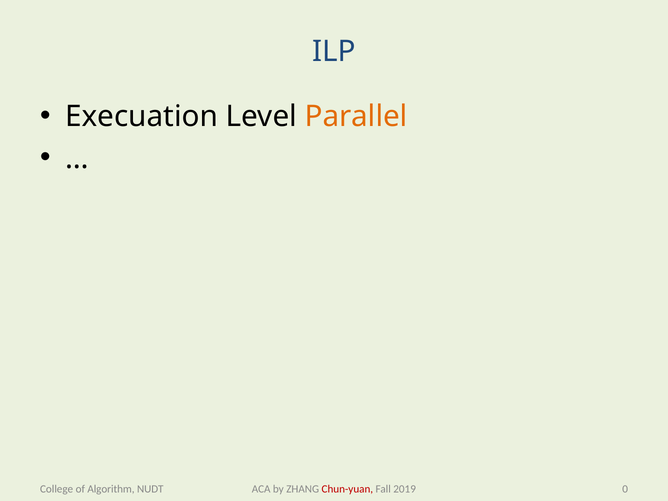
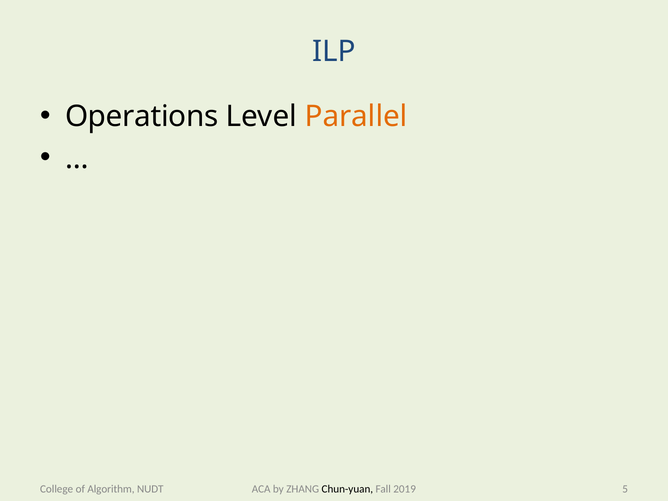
Execuation: Execuation -> Operations (142, 117)
Chun-yuan colour: red -> black (347, 489)
0: 0 -> 5 (625, 489)
